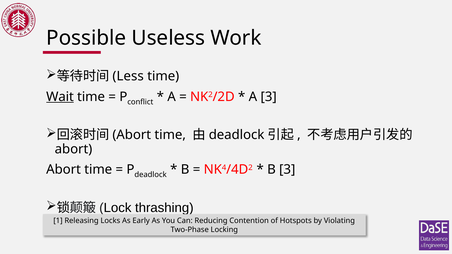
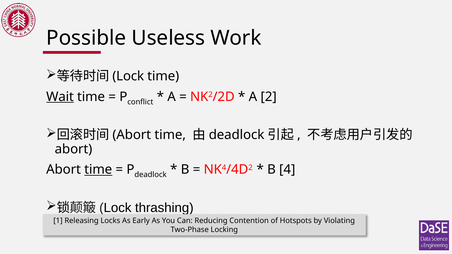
Less: Less -> Lock (128, 76)
A 3: 3 -> 2 (269, 97)
time underline: none -> present (98, 170)
B 3: 3 -> 4 (287, 170)
